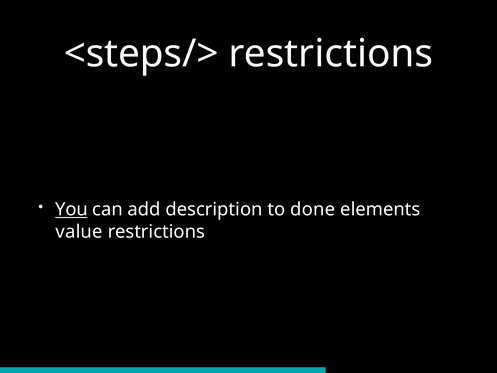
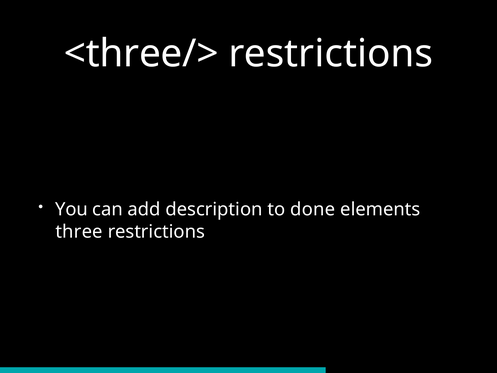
<steps/>: <steps/> -> <three/> (141, 54)
You underline: present -> none (71, 209)
value: value -> three (79, 232)
